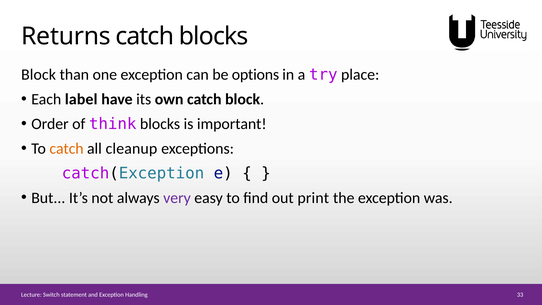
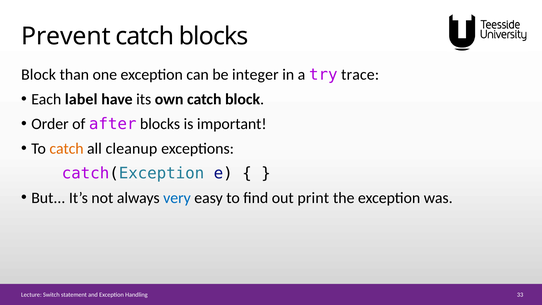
Returns: Returns -> Prevent (66, 36)
options: options -> integer (255, 75)
place: place -> trace (360, 75)
think: think -> after (113, 124)
very colour: purple -> blue (177, 198)
